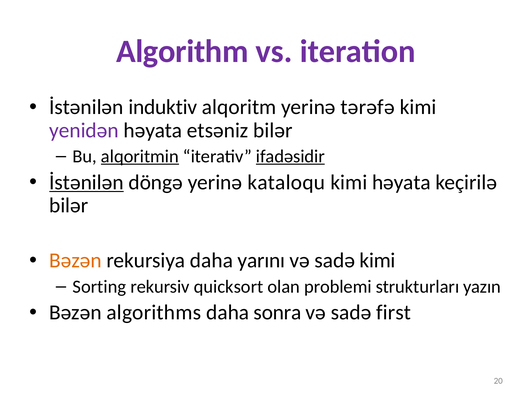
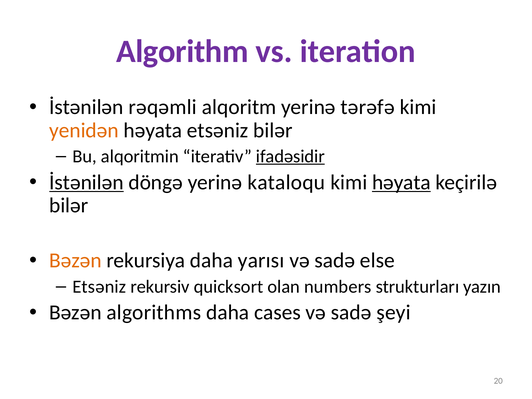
induktiv: induktiv -> rəqəmli (163, 107)
yenidən colour: purple -> orange (84, 130)
alqoritmin underline: present -> none (140, 156)
həyata underline: none -> present (401, 182)
yarını: yarını -> yarısı (261, 261)
sadə kimi: kimi -> else (377, 261)
Sorting: Sorting -> Etsəniz (99, 287)
problemi: problemi -> numbers (338, 287)
sonra: sonra -> cases (277, 313)
first: first -> şeyi (394, 313)
